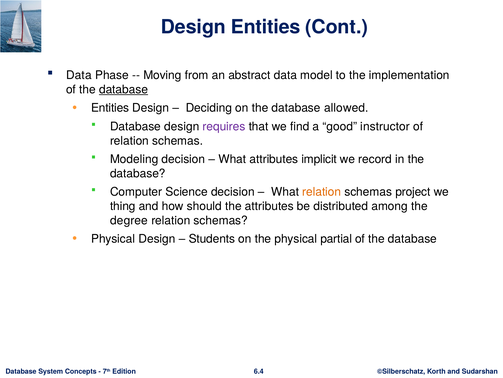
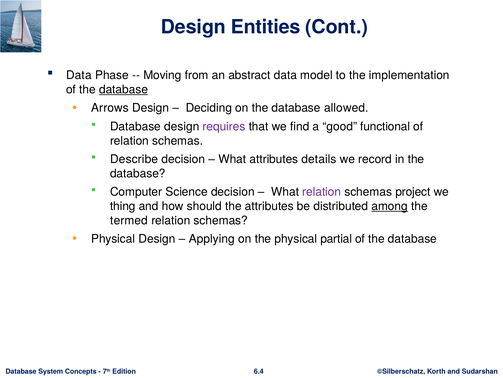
Entities: Entities -> Arrows (110, 108)
instructor: instructor -> functional (385, 126)
Modeling: Modeling -> Describe (134, 159)
implicit: implicit -> details (319, 159)
relation colour: orange -> purple (322, 192)
among underline: none -> present (390, 206)
degree: degree -> termed (129, 220)
Students: Students -> Applying (212, 238)
